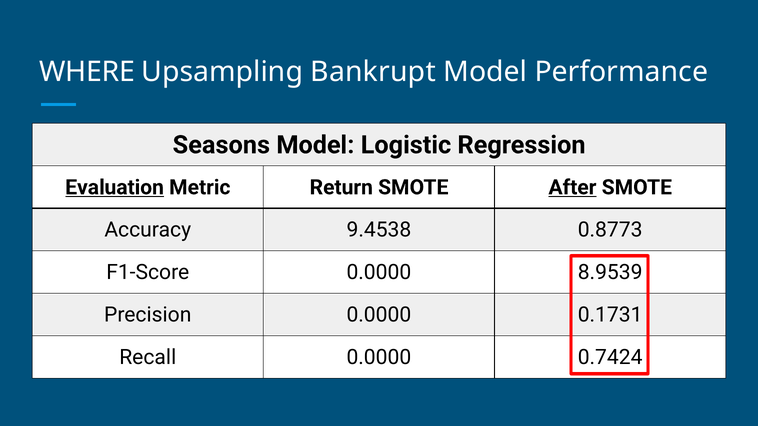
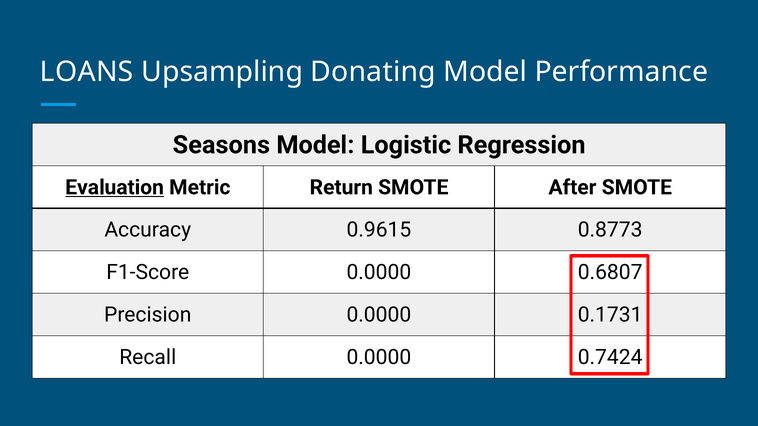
WHERE: WHERE -> LOANS (87, 72)
Bankrupt: Bankrupt -> Donating (373, 72)
After underline: present -> none (572, 188)
9.4538: 9.4538 -> 0.9615 (379, 230)
8.9539: 8.9539 -> 0.6807 (610, 273)
